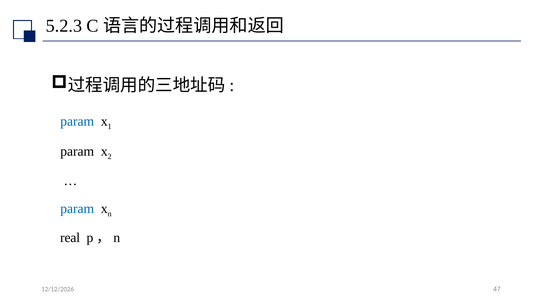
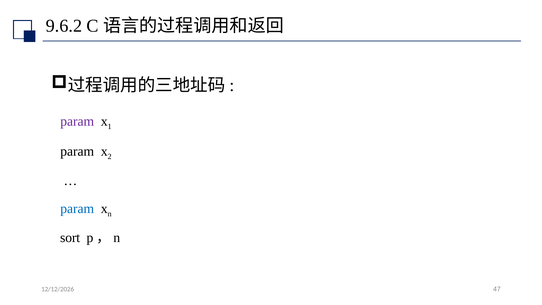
5.2.3: 5.2.3 -> 9.6.2 (64, 26)
param colour: blue -> purple (77, 121)
real: real -> sort (70, 238)
